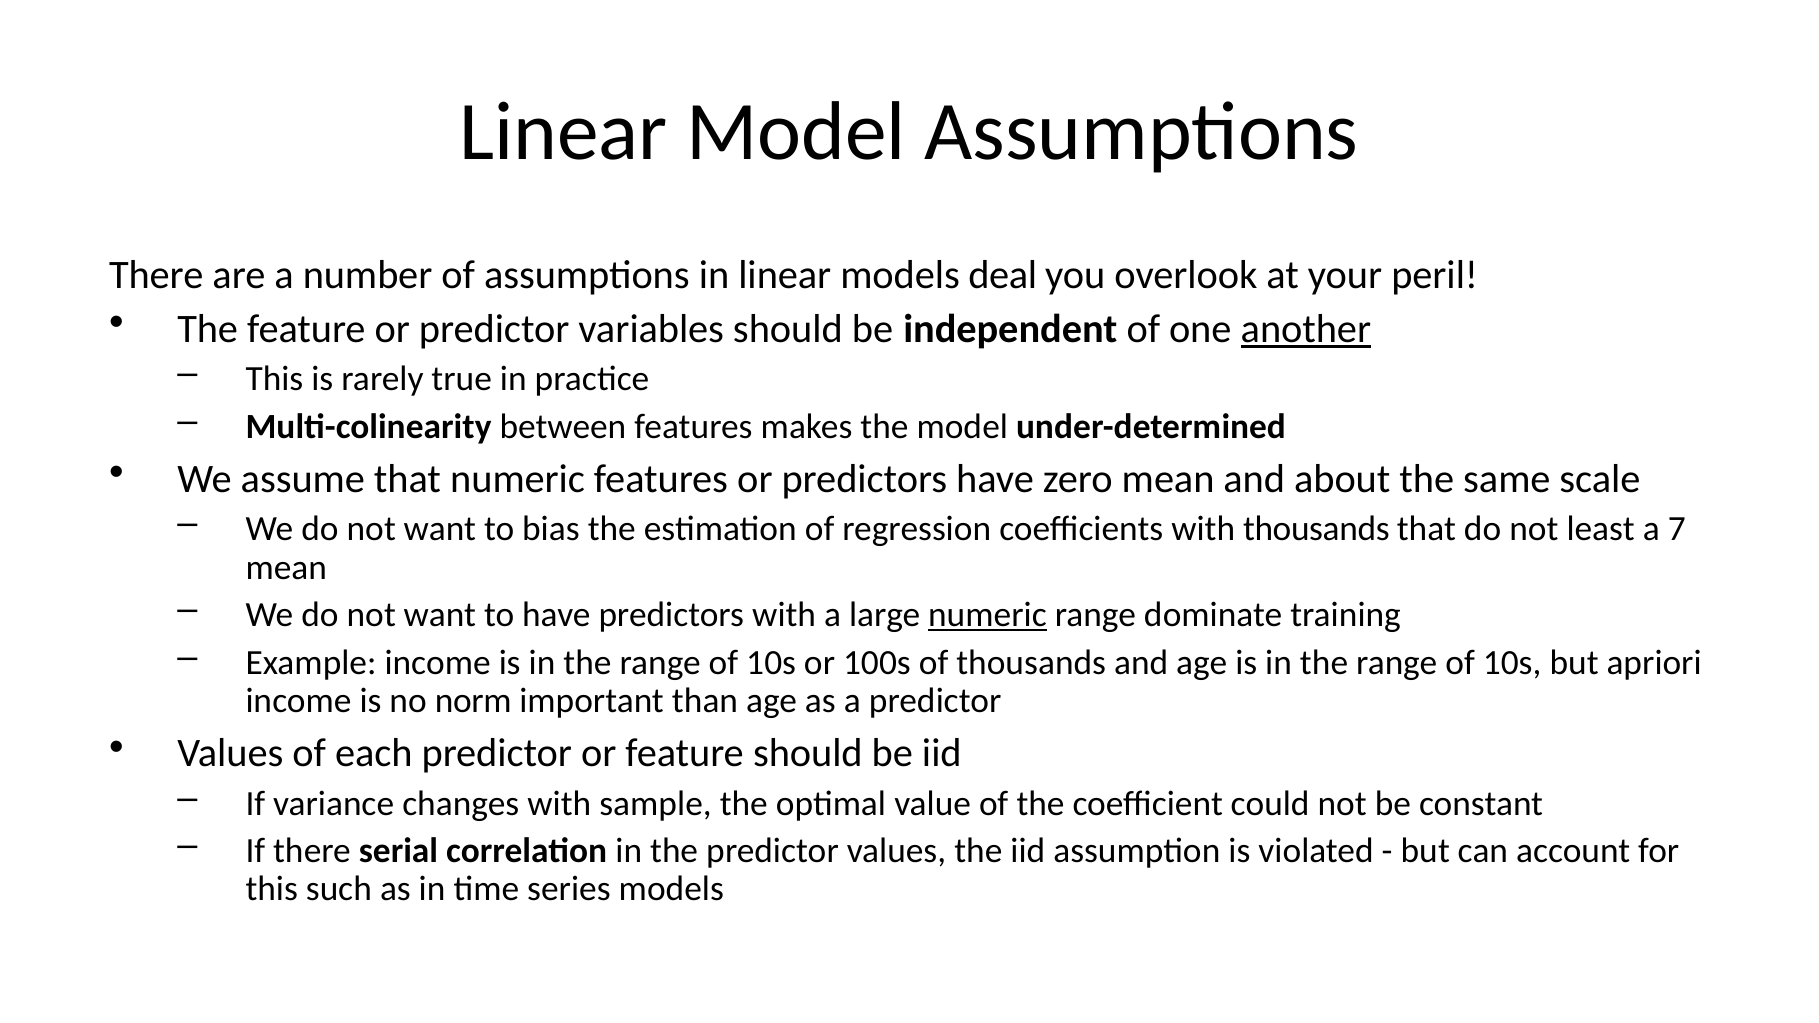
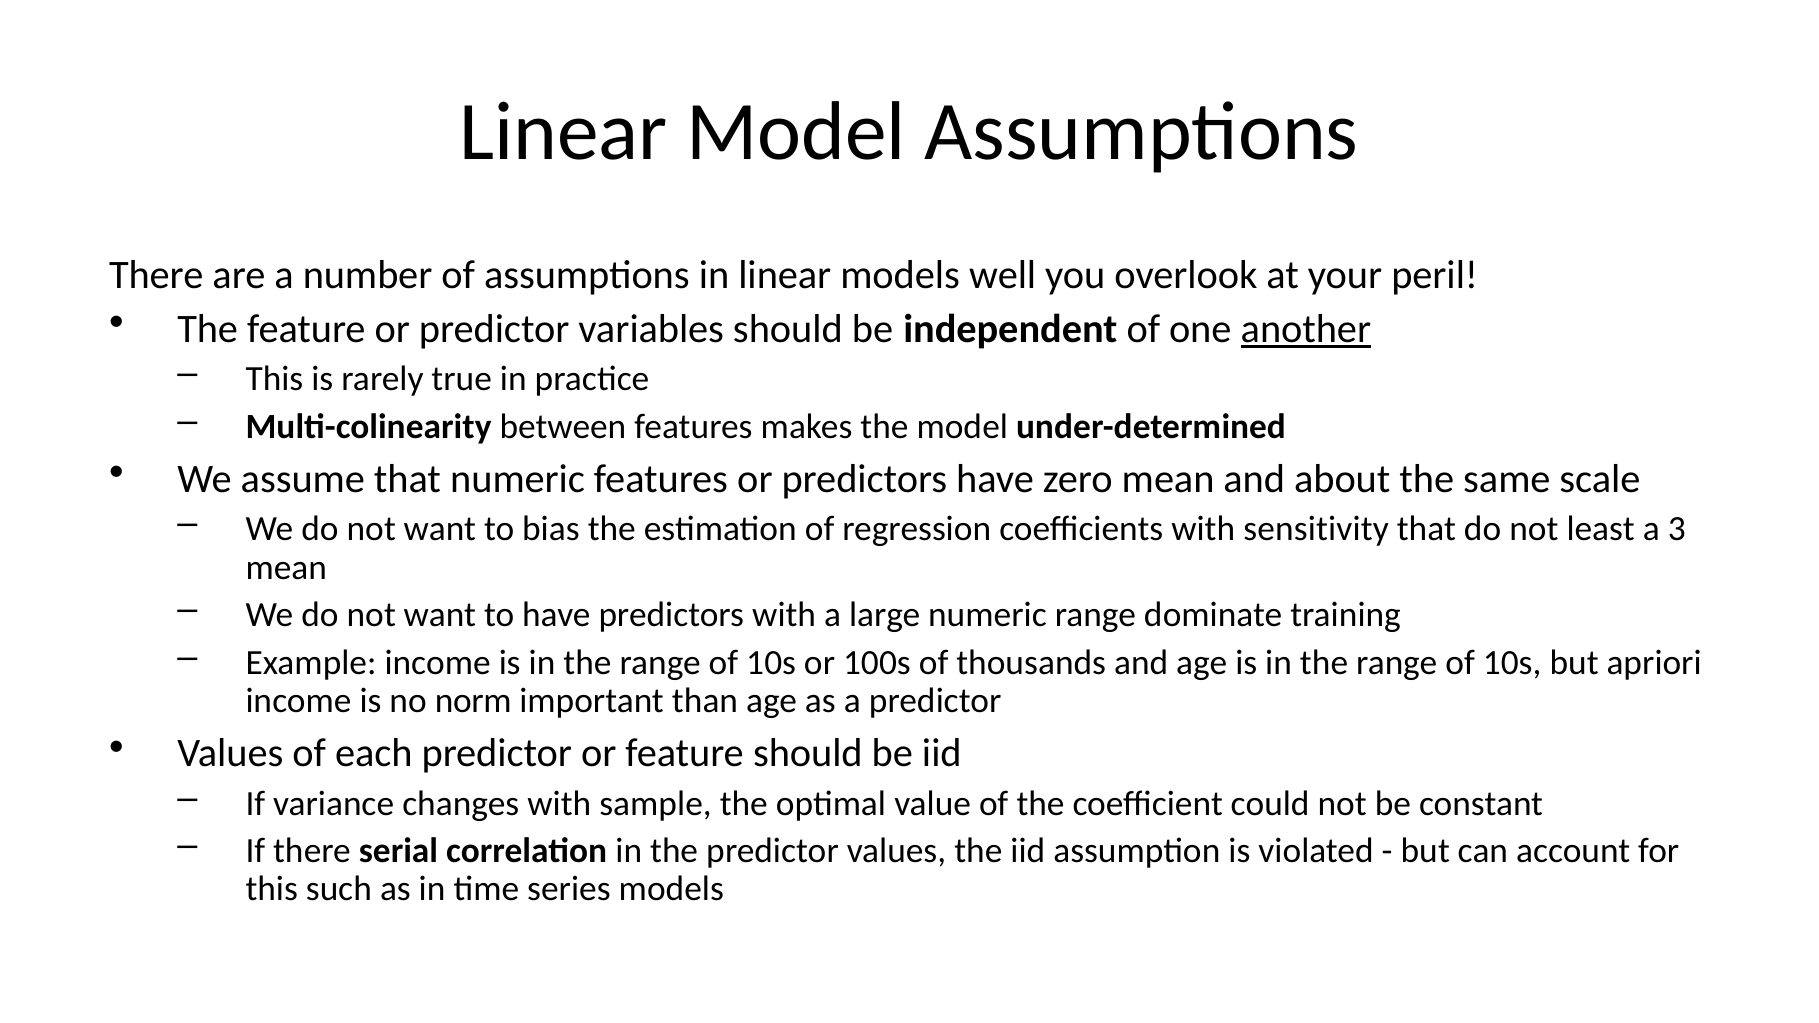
deal: deal -> well (1003, 275)
with thousands: thousands -> sensitivity (1316, 529)
7: 7 -> 3 (1677, 529)
numeric underline: present -> none (987, 615)
